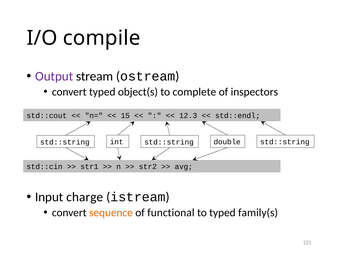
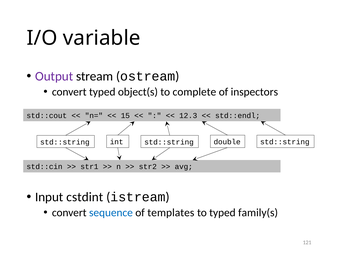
compile: compile -> variable (102, 38)
charge: charge -> cstdint (85, 197)
sequence colour: orange -> blue (111, 212)
functional: functional -> templates (171, 212)
